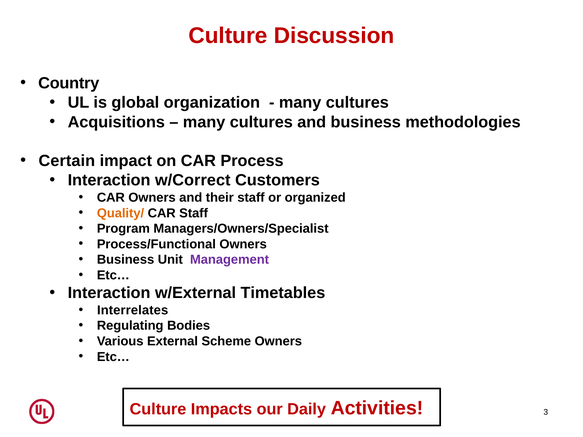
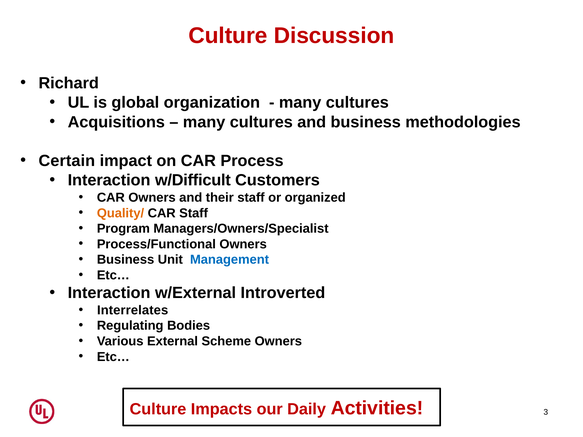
Country: Country -> Richard (69, 83)
w/Correct: w/Correct -> w/Difficult (193, 180)
Management colour: purple -> blue (229, 260)
Timetables: Timetables -> Introverted (283, 293)
